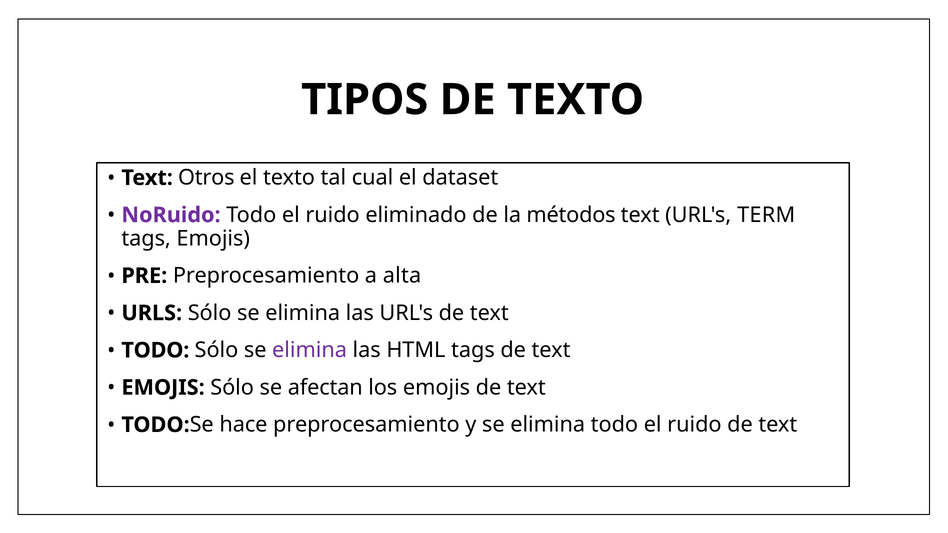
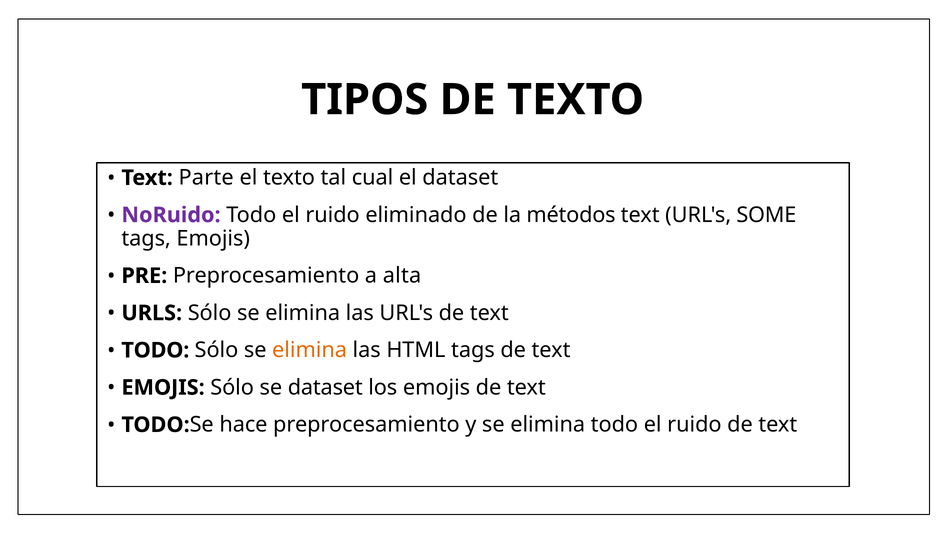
Otros: Otros -> Parte (206, 178)
TERM: TERM -> SOME (766, 215)
elimina colour: purple -> orange (310, 350)
se afectan: afectan -> dataset (325, 388)
